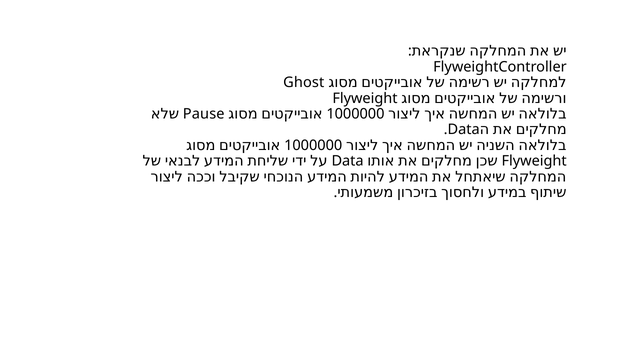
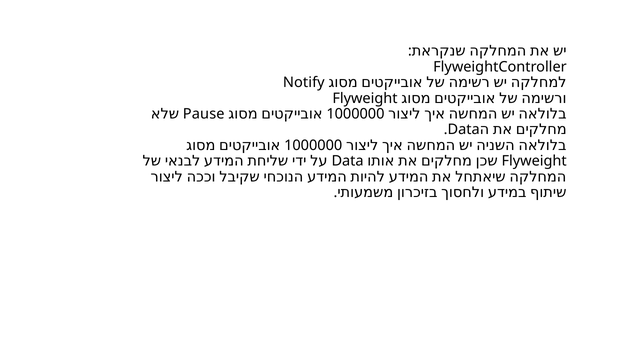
Ghost: Ghost -> Notify (304, 83)
